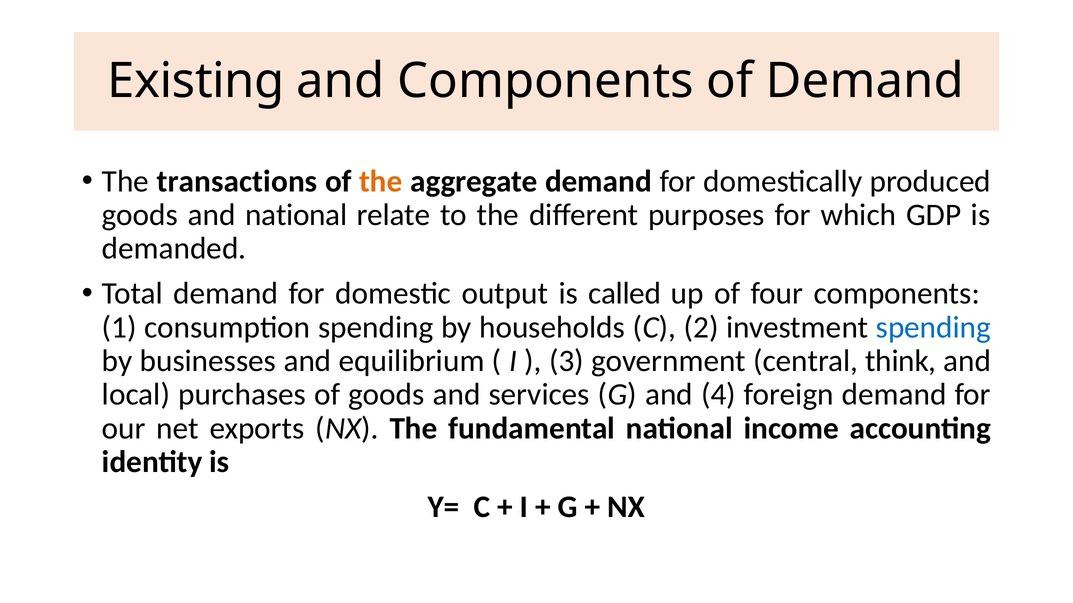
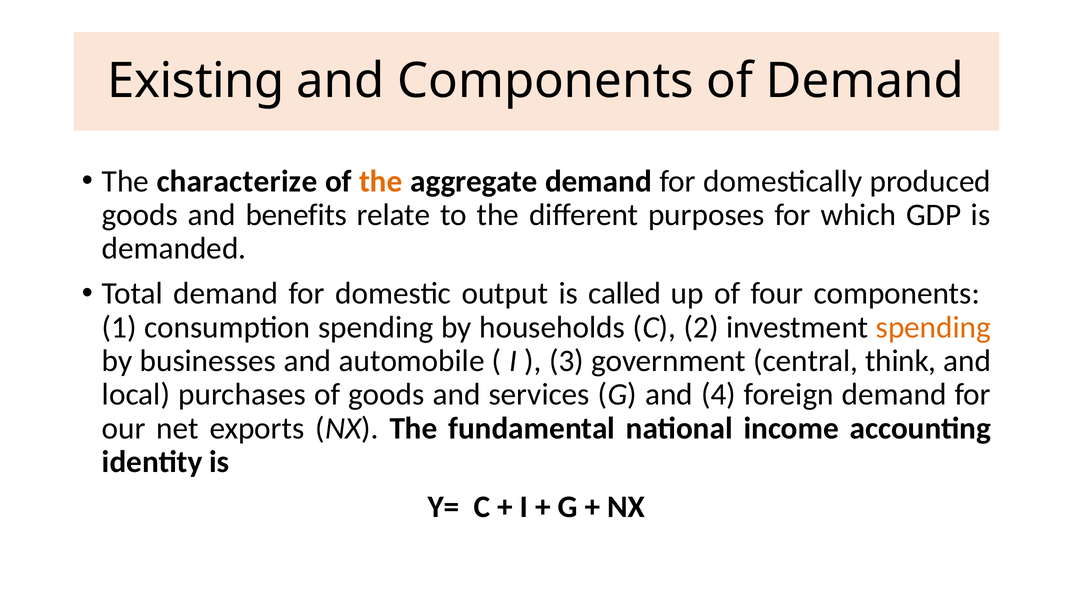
transactions: transactions -> characterize (237, 181)
and national: national -> benefits (296, 215)
spending colour: blue -> orange (933, 328)
equilibrium: equilibrium -> automobile (412, 361)
